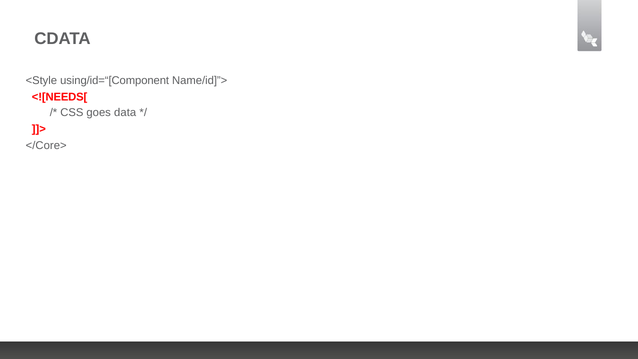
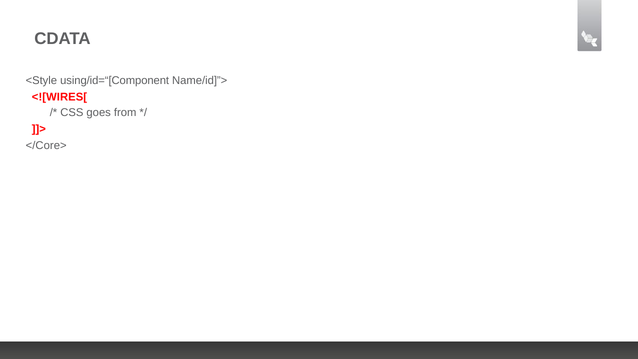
<![NEEDS[: <![NEEDS[ -> <![WIRES[ (59, 97)
data: data -> from (125, 113)
